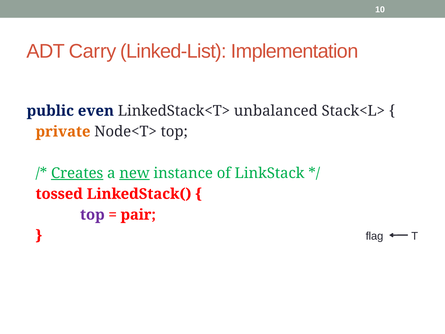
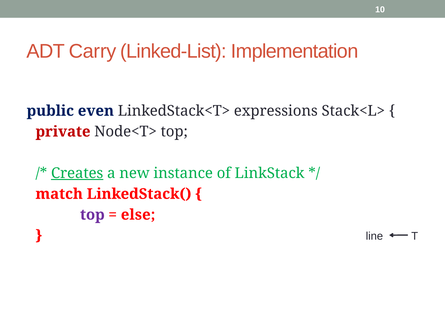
unbalanced: unbalanced -> expressions (276, 111)
private colour: orange -> red (63, 132)
new underline: present -> none (135, 173)
tossed: tossed -> match (59, 194)
pair: pair -> else (138, 215)
flag: flag -> line (374, 236)
